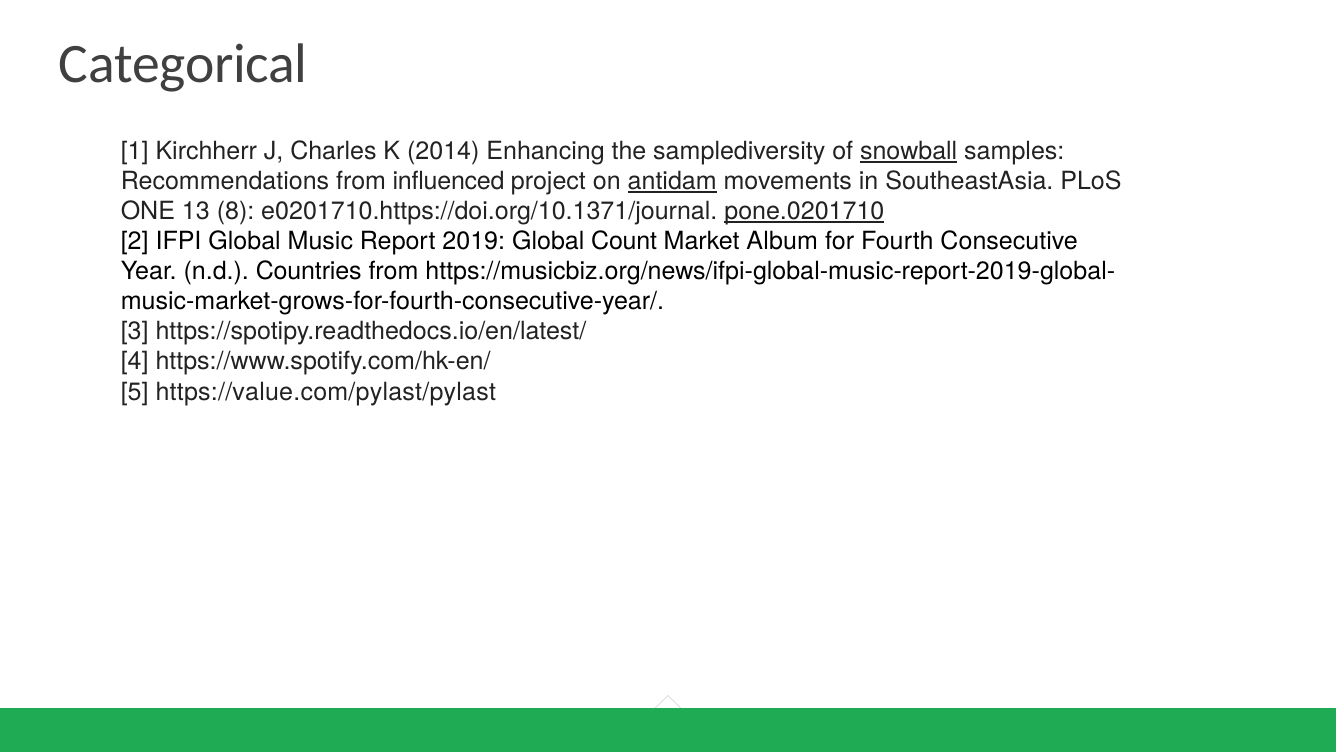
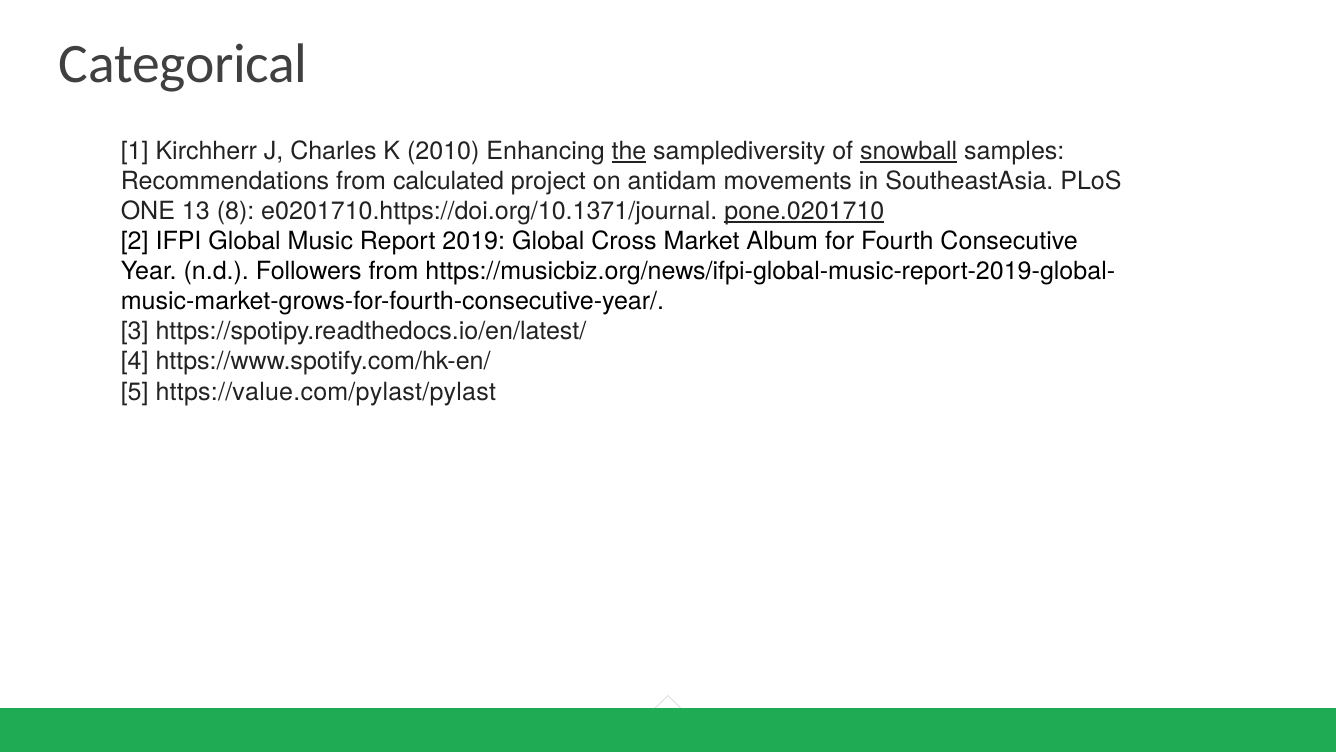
2014: 2014 -> 2010 (443, 151)
the underline: none -> present (629, 151)
influenced: influenced -> calculated (449, 181)
antidam underline: present -> none (672, 181)
Count: Count -> Cross (624, 241)
Countries: Countries -> Followers (309, 271)
